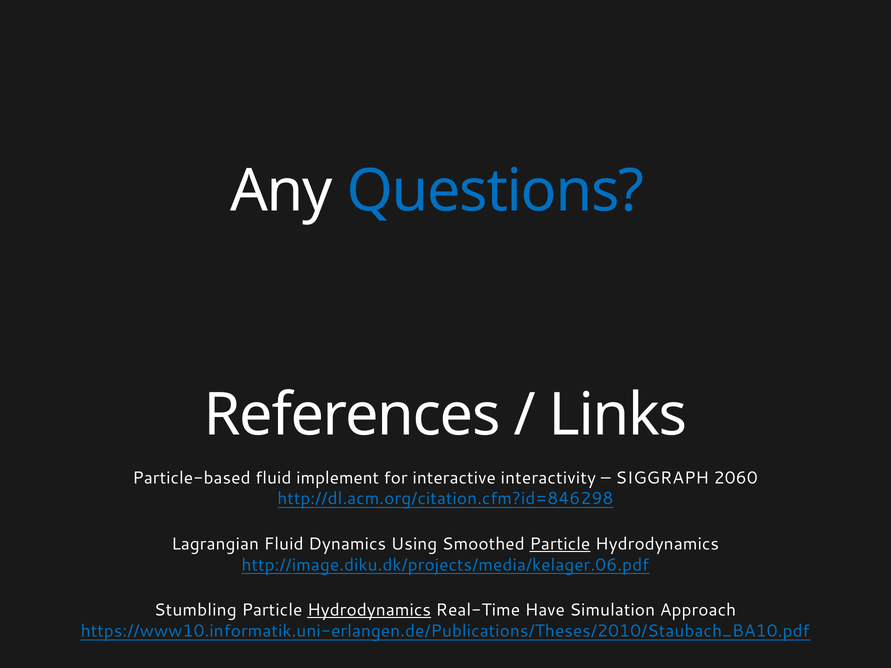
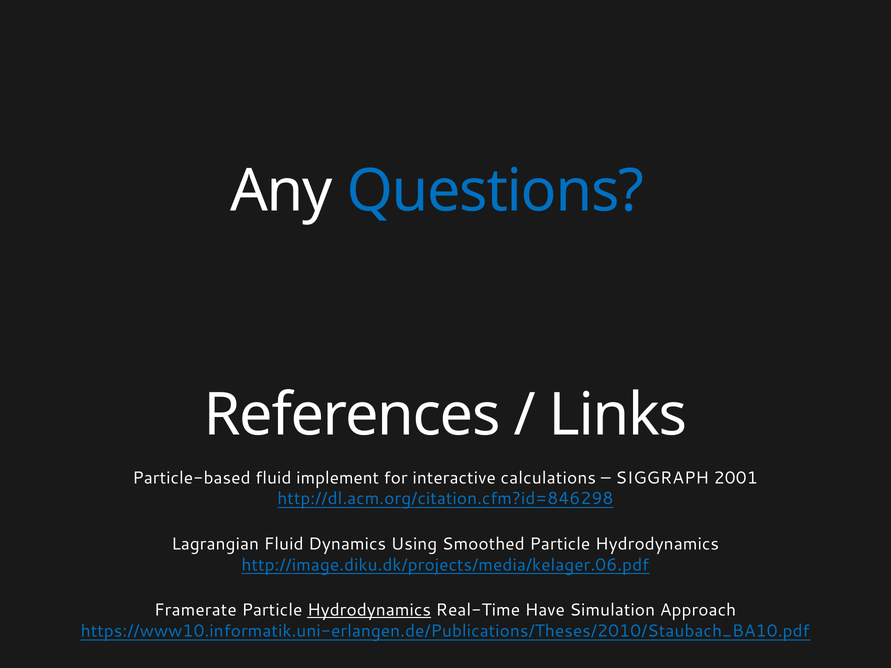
interactivity: interactivity -> calculations (548, 478)
2060: 2060 -> 2001 (736, 478)
Particle underline: present -> none (560, 544)
Stumbling: Stumbling -> Framerate (195, 611)
